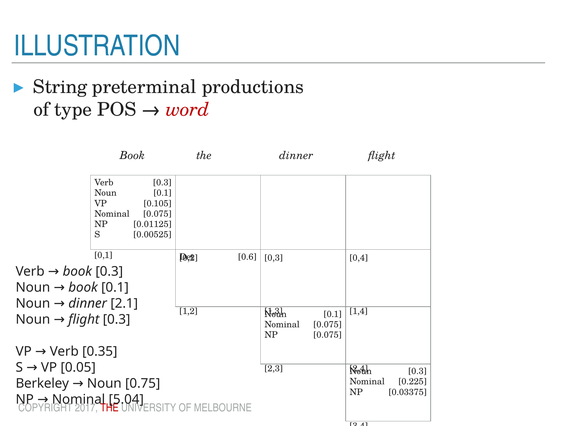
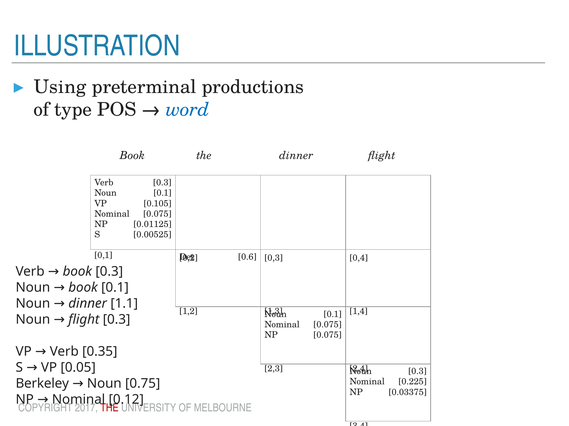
String: String -> Using (60, 87)
word colour: red -> blue (188, 110)
2.1: 2.1 -> 1.1 (124, 304)
5.04: 5.04 -> 0.12 (126, 400)
